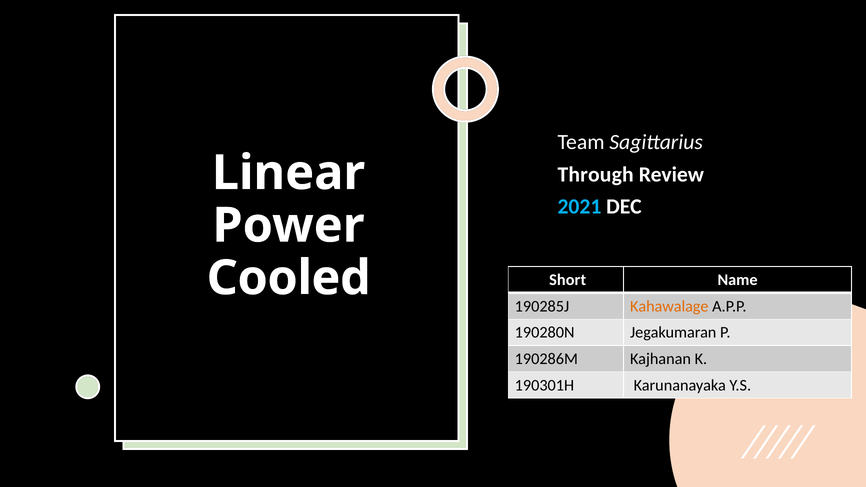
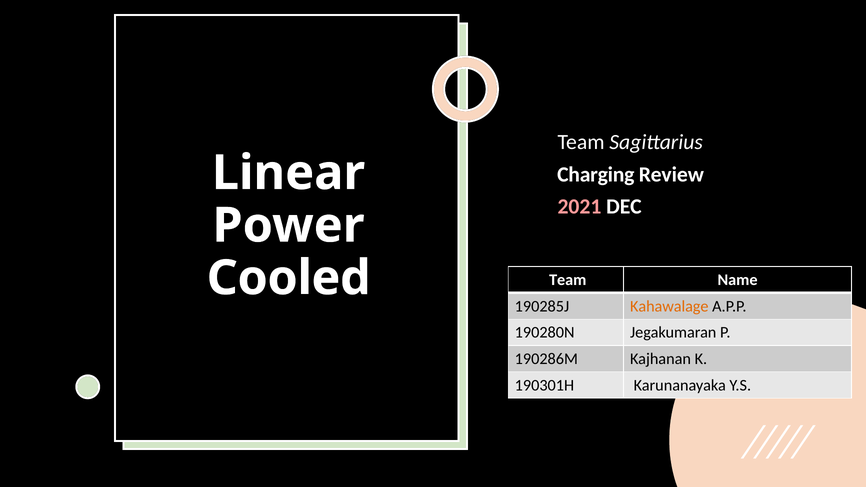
Through: Through -> Charging (596, 174)
2021 colour: light blue -> pink (579, 207)
Short: Short -> Team (568, 280)
